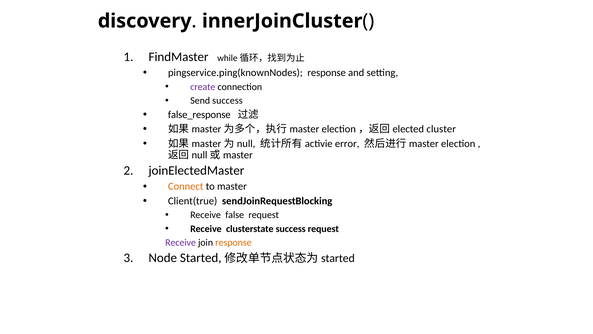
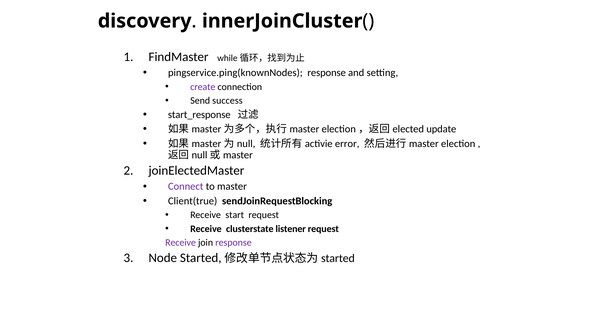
false_response: false_response -> start_response (199, 115)
cluster: cluster -> update (441, 129)
Connect colour: orange -> purple (186, 186)
false: false -> start (235, 215)
clusterstate success: success -> listener (291, 229)
response colour: orange -> purple (233, 242)
